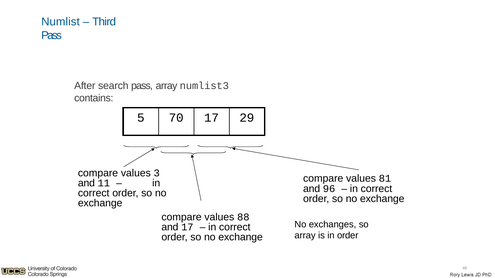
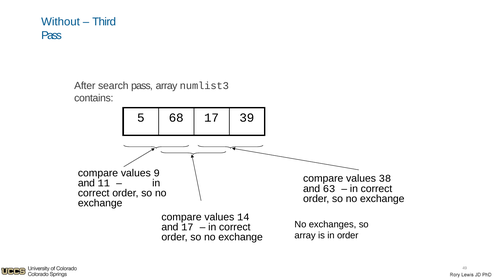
Numlist: Numlist -> Without (61, 22)
70: 70 -> 68 (176, 118)
29: 29 -> 39 (247, 118)
3: 3 -> 9 (157, 173)
81: 81 -> 38 (385, 179)
96: 96 -> 63 (329, 189)
88: 88 -> 14 (243, 218)
